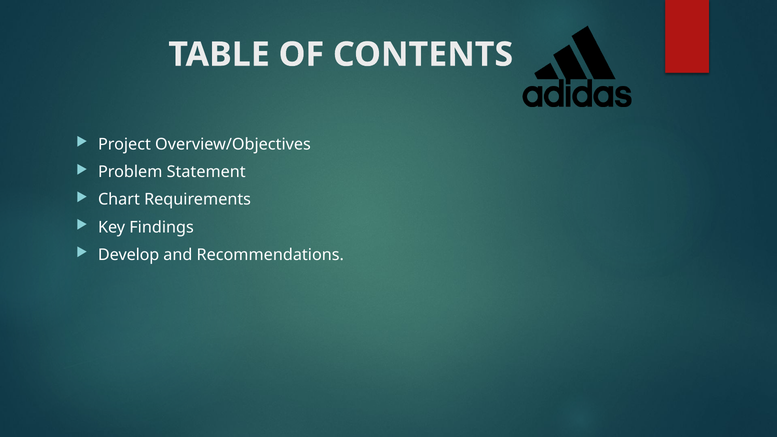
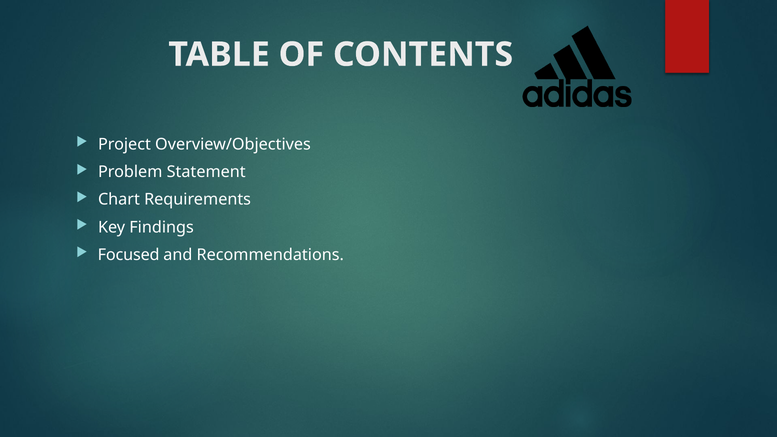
Develop: Develop -> Focused (129, 255)
